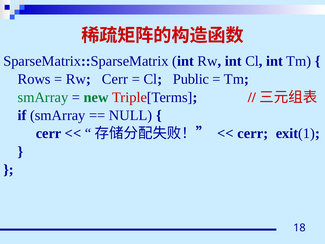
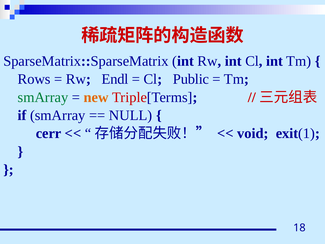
Rw Cerr: Cerr -> Endl (115, 79)
new colour: green -> orange (96, 97)
cerr: cerr -> void (253, 133)
